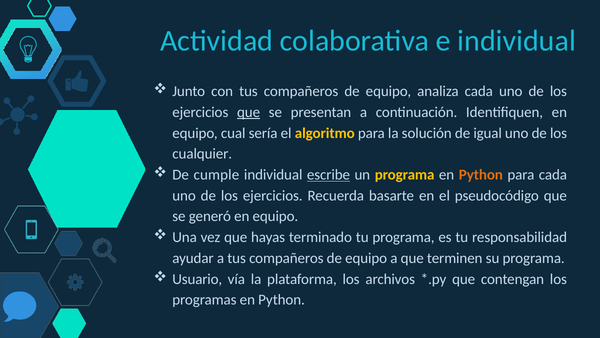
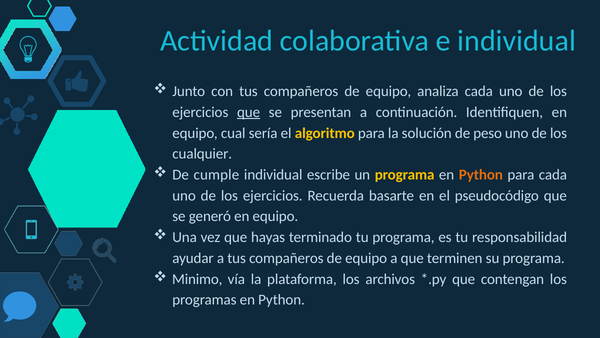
igual: igual -> peso (488, 133)
escribe underline: present -> none (328, 175)
Usuario: Usuario -> Minimo (197, 279)
